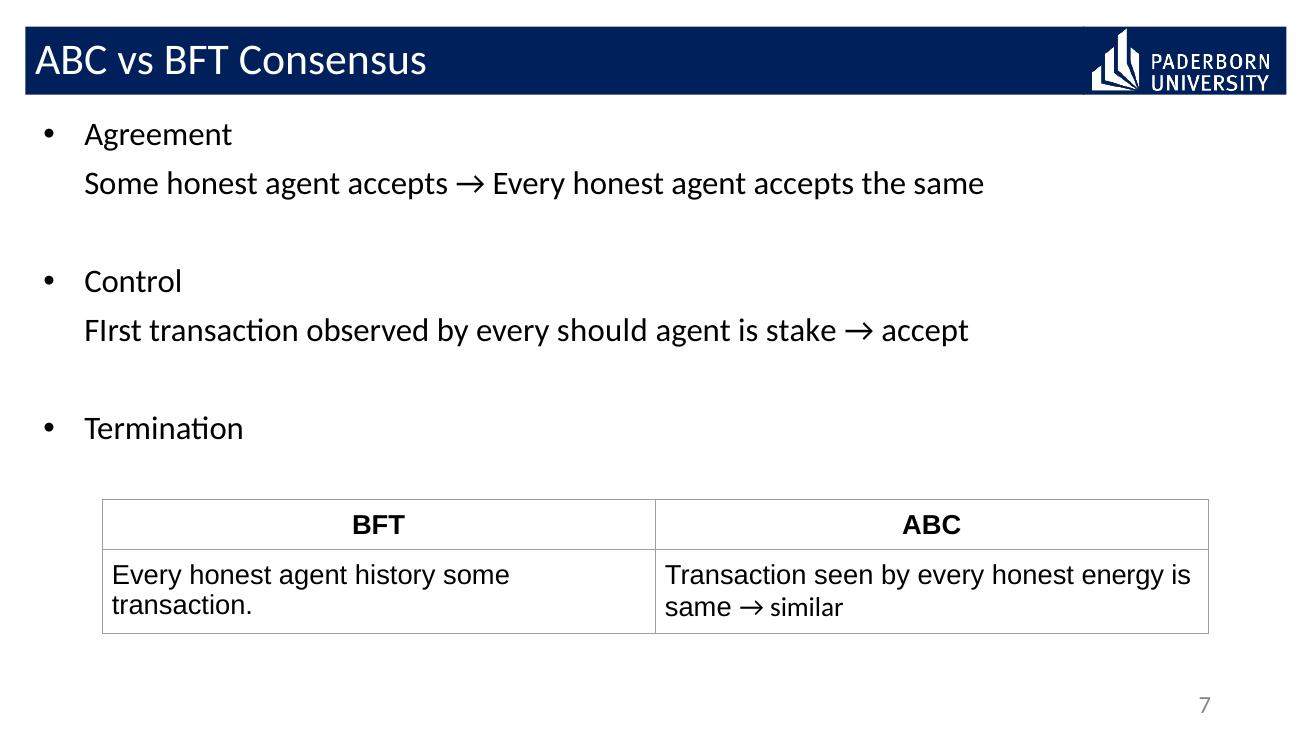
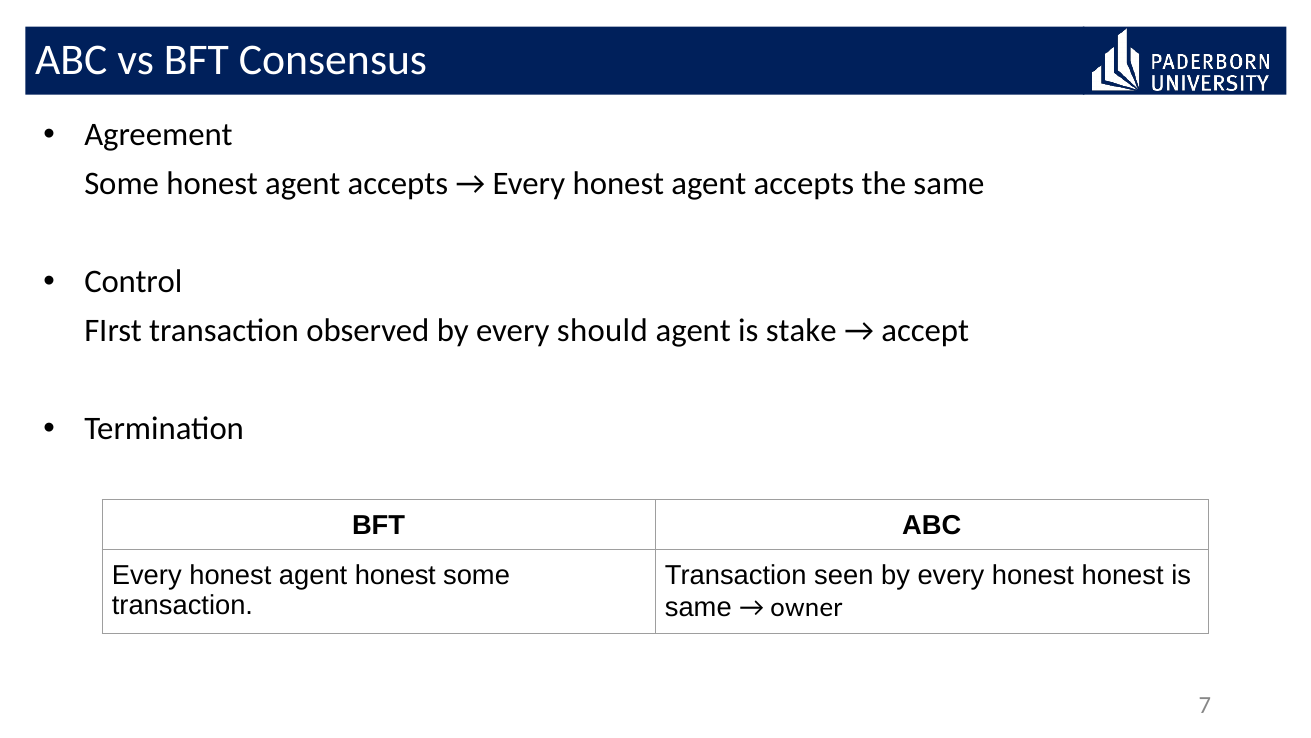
agent history: history -> honest (395, 575)
honest energy: energy -> honest (1123, 575)
similar: similar -> owner (807, 607)
